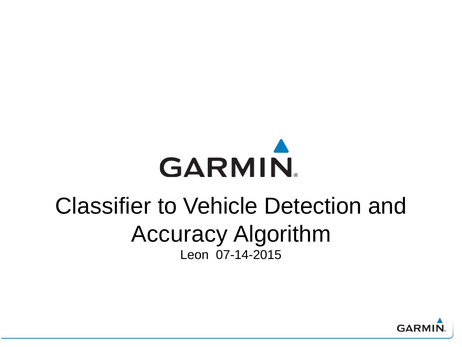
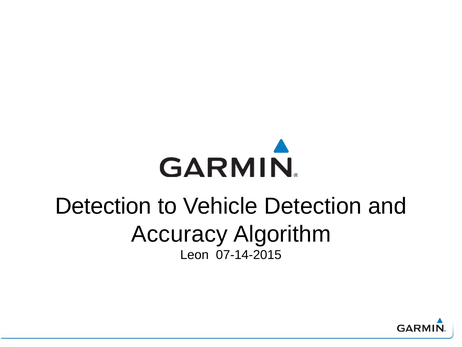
Classifier: Classifier -> Detection (103, 206)
